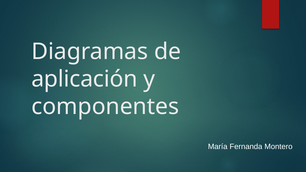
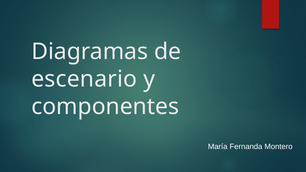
aplicación: aplicación -> escenario (84, 79)
